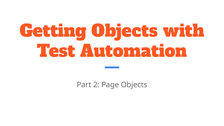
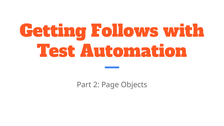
Getting Objects: Objects -> Follows (125, 31)
